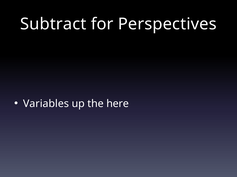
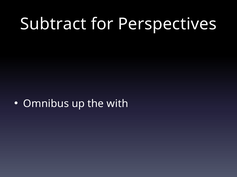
Variables: Variables -> Omnibus (46, 104)
here: here -> with (117, 104)
